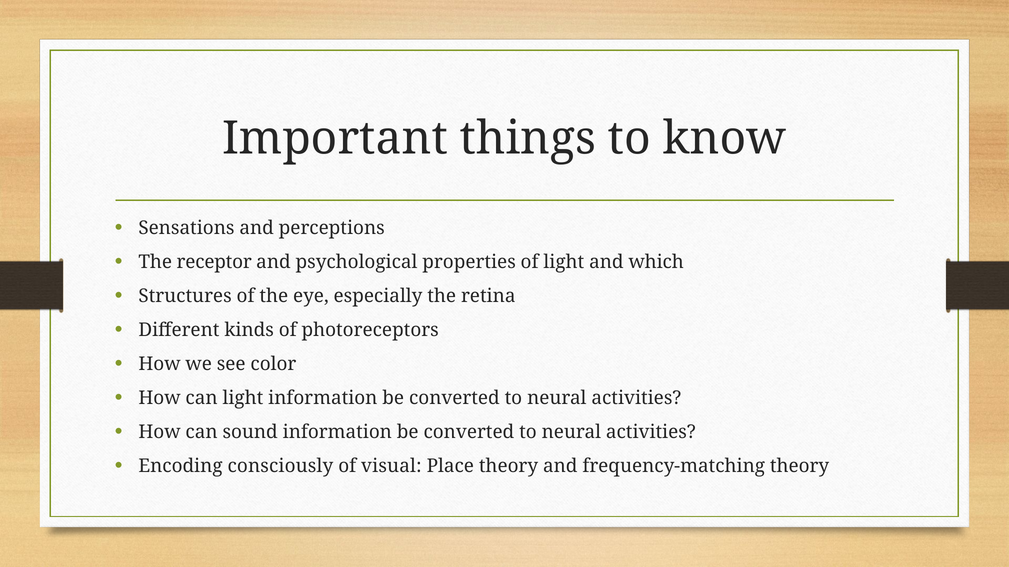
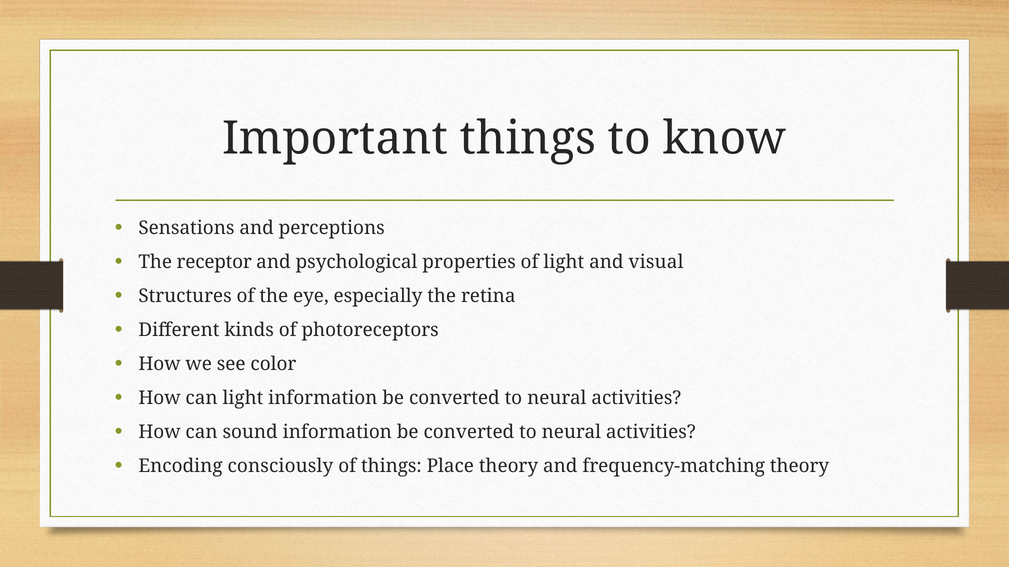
which: which -> visual (656, 262)
of visual: visual -> things (391, 466)
